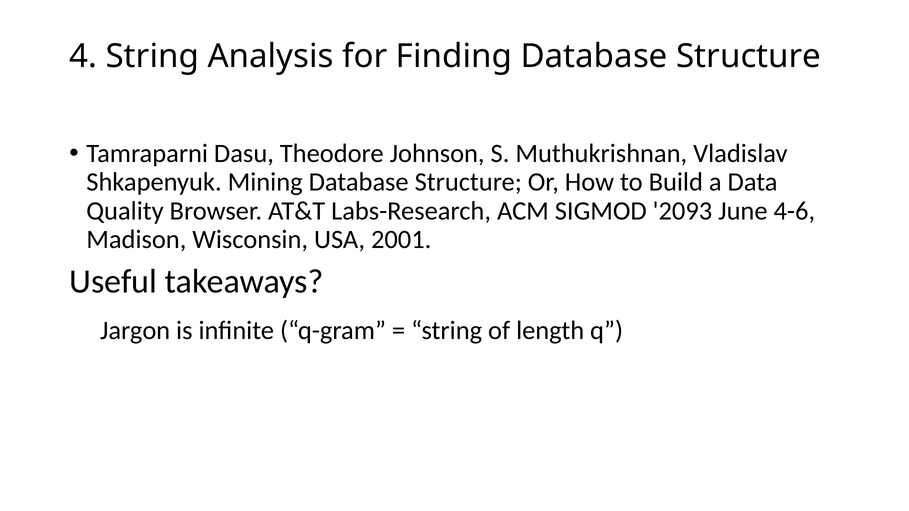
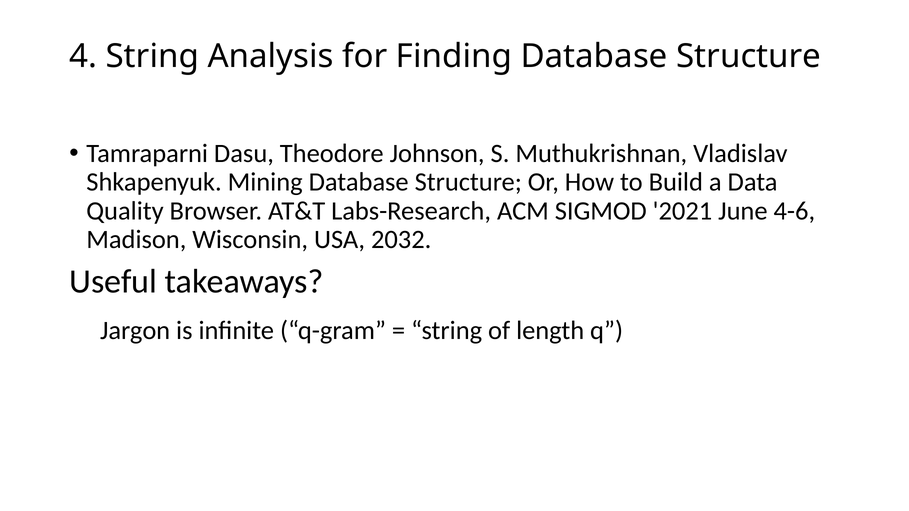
2093: 2093 -> 2021 (682, 211)
2001: 2001 -> 2032 (401, 240)
